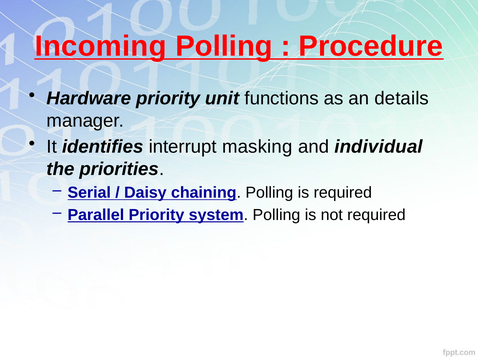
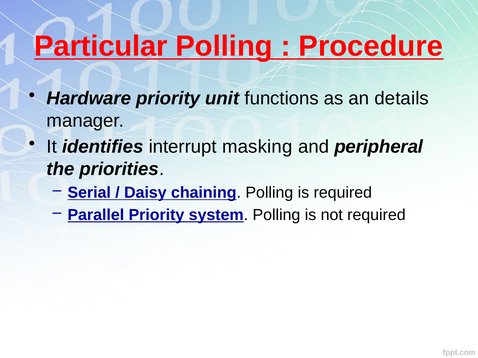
Incoming: Incoming -> Particular (101, 46)
individual: individual -> peripheral (379, 147)
